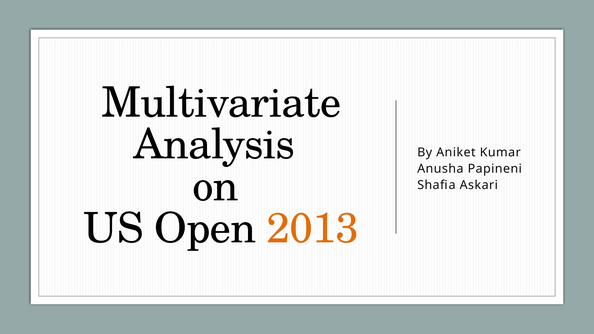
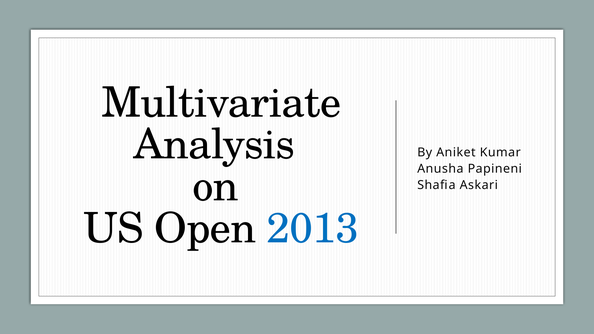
2013 colour: orange -> blue (313, 229)
